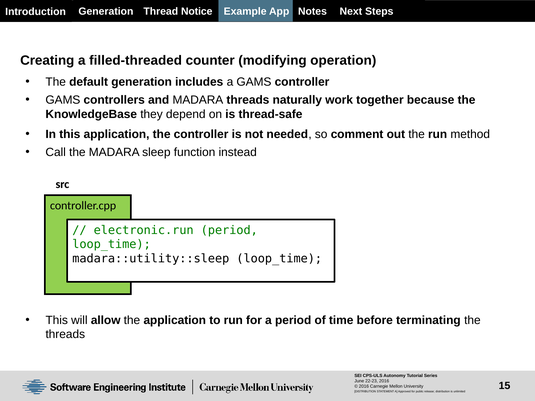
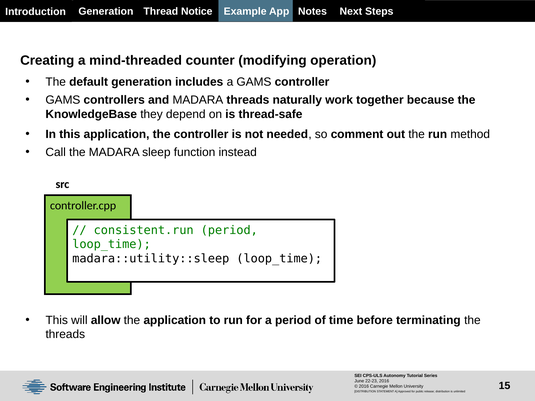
filled-threaded: filled-threaded -> mind-threaded (136, 61)
electronic.run: electronic.run -> consistent.run (144, 230)
